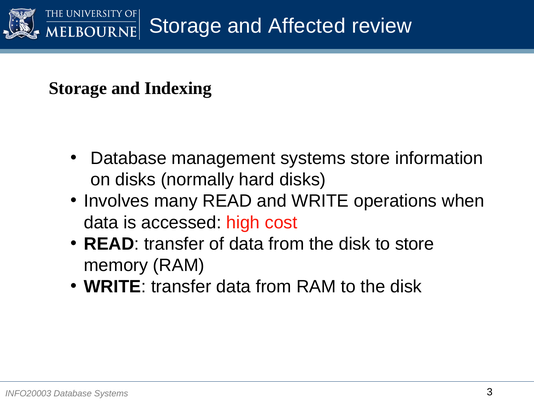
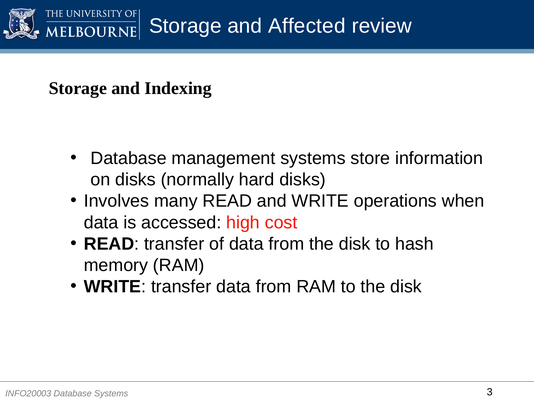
to store: store -> hash (414, 244)
